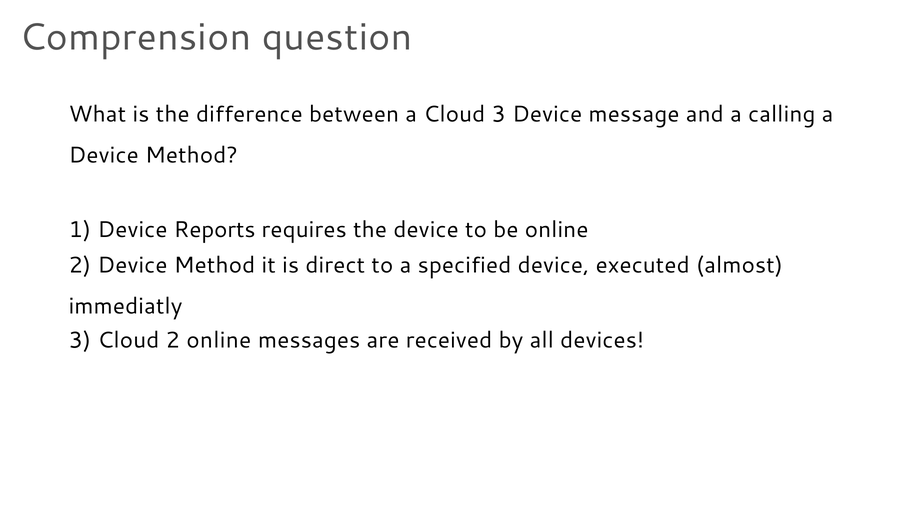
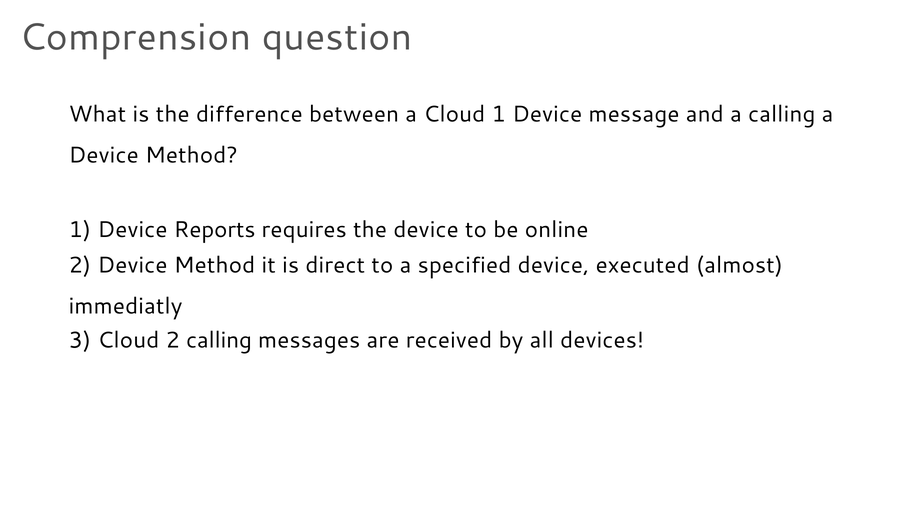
Cloud 3: 3 -> 1 (499, 115)
2 online: online -> calling (219, 340)
